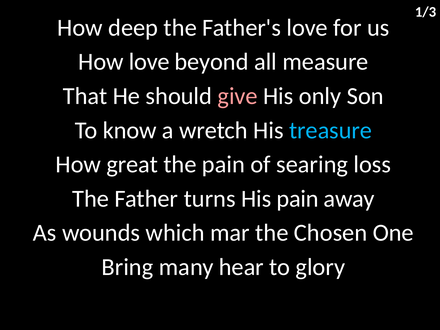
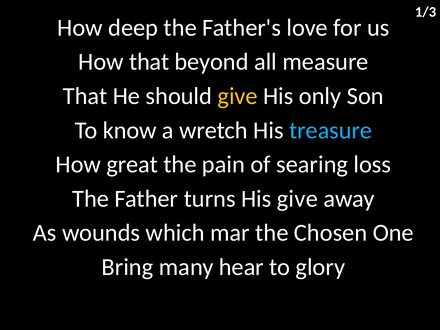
How love: love -> that (149, 62)
give colour: pink -> yellow (238, 96)
His pain: pain -> give (297, 199)
